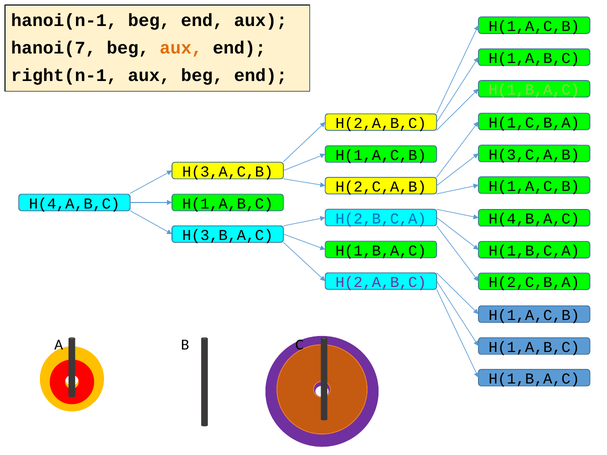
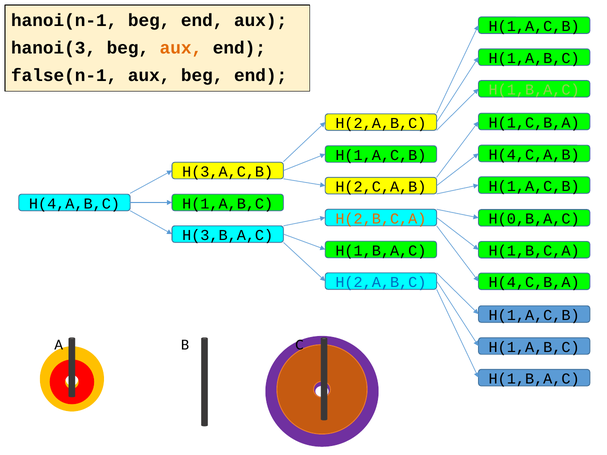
hanoi(7: hanoi(7 -> hanoi(3 (54, 48)
right(n-1: right(n-1 -> false(n-1 (64, 76)
H(3,C,A,B: H(3,C,A,B -> H(4,C,A,B (534, 155)
H(2,B,C,A colour: blue -> orange (381, 219)
H(4,B,A,C: H(4,B,A,C -> H(0,B,A,C (534, 219)
H(2,A,B,C colour: purple -> blue (381, 282)
H(2,C,B,A: H(2,C,B,A -> H(4,C,B,A (534, 283)
